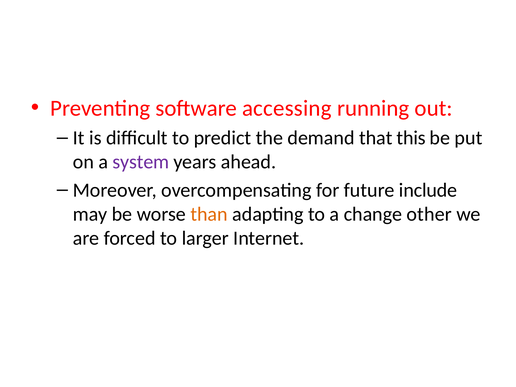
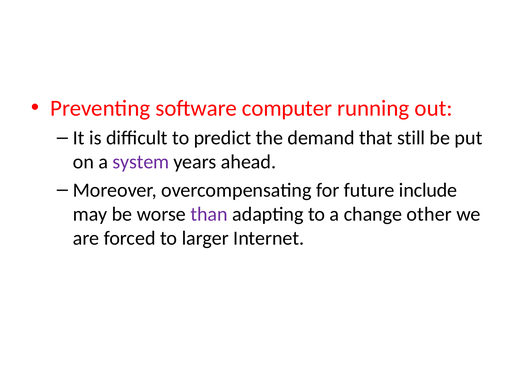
accessing: accessing -> computer (287, 108)
this: this -> still (411, 138)
than colour: orange -> purple (209, 214)
